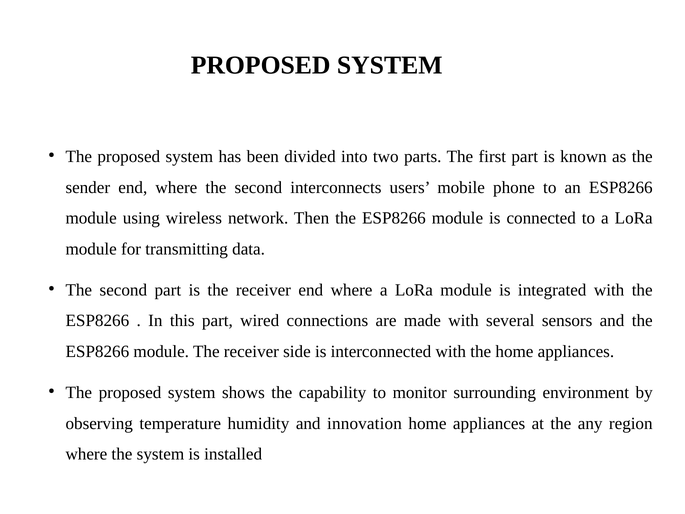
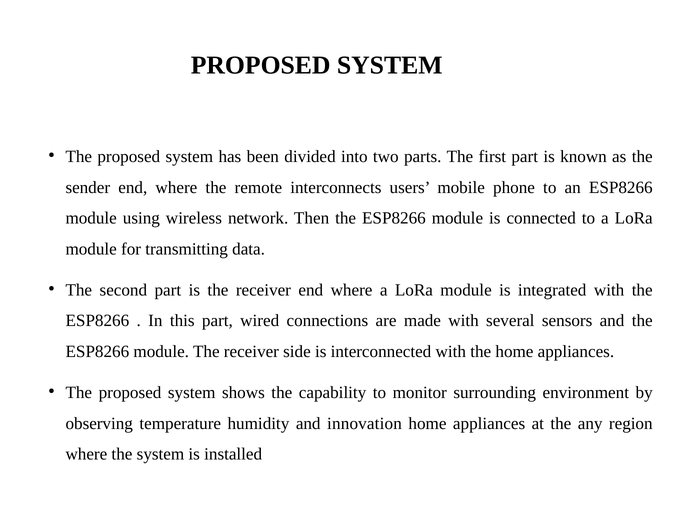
where the second: second -> remote (258, 187)
